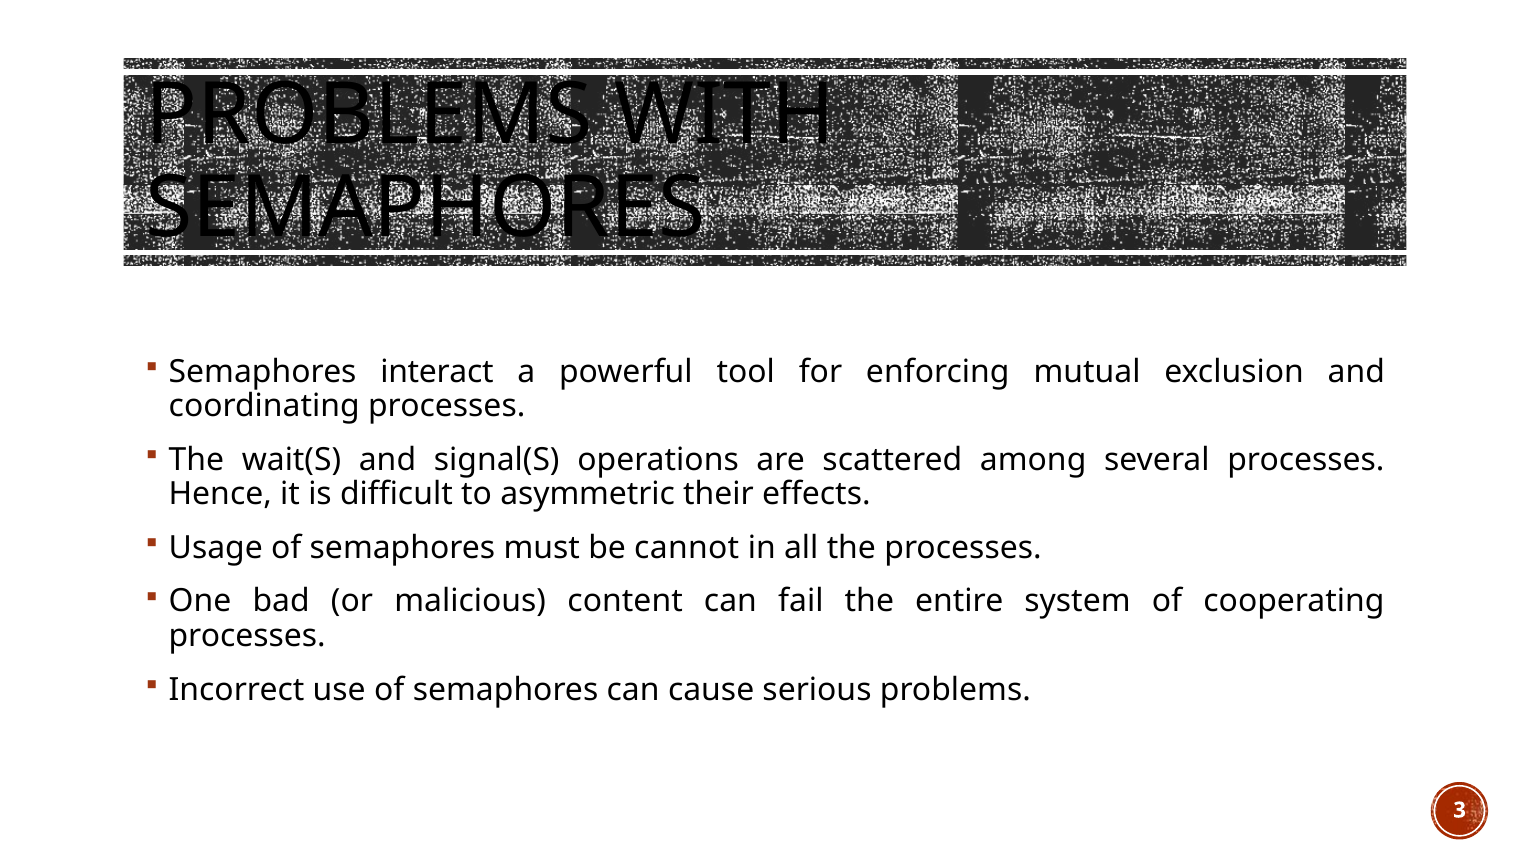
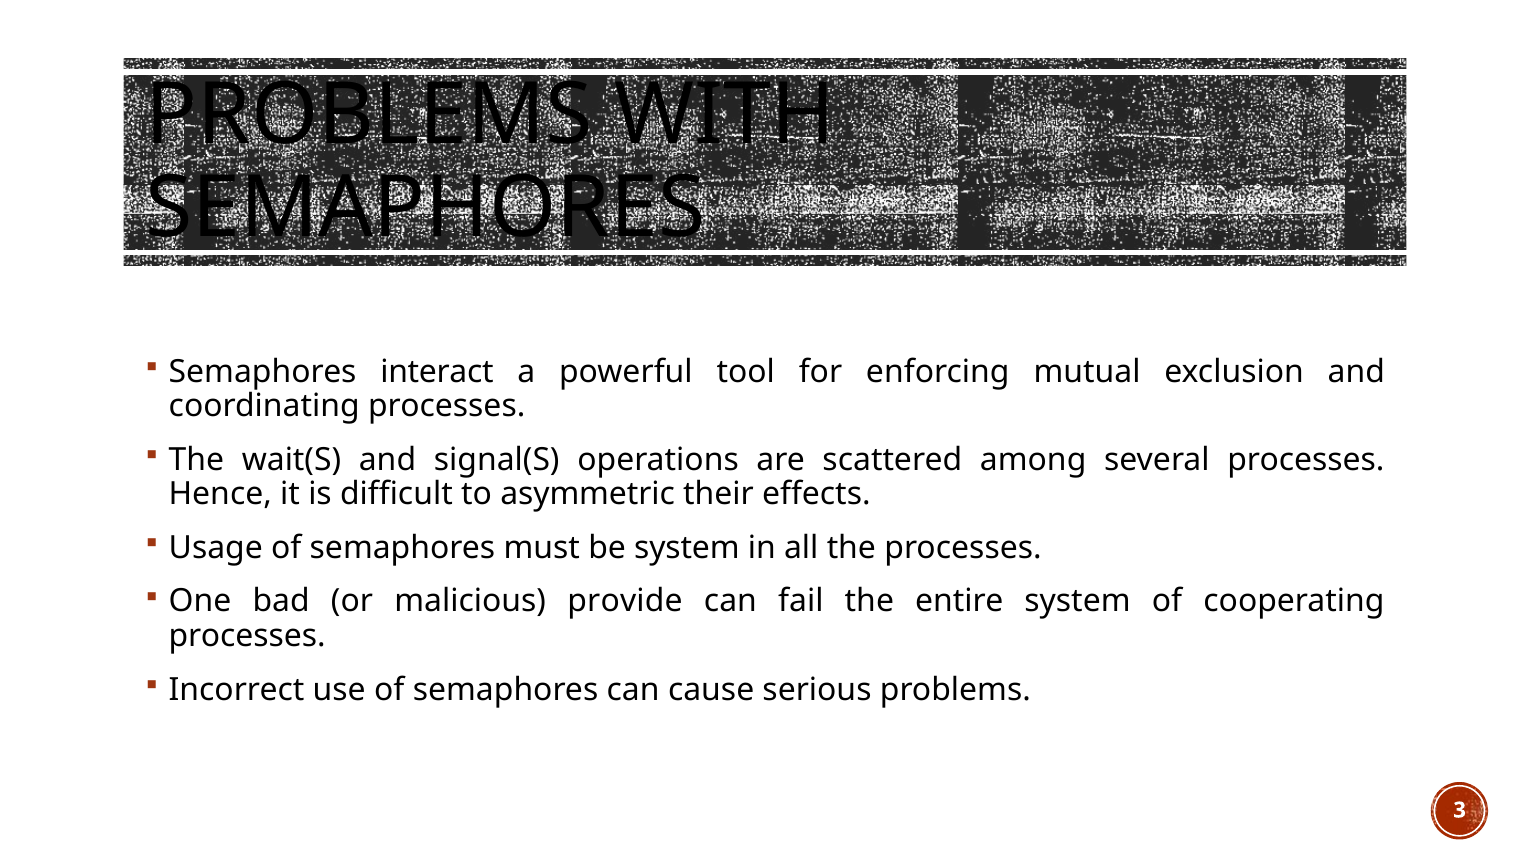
be cannot: cannot -> system (687, 548)
content: content -> provide (625, 601)
